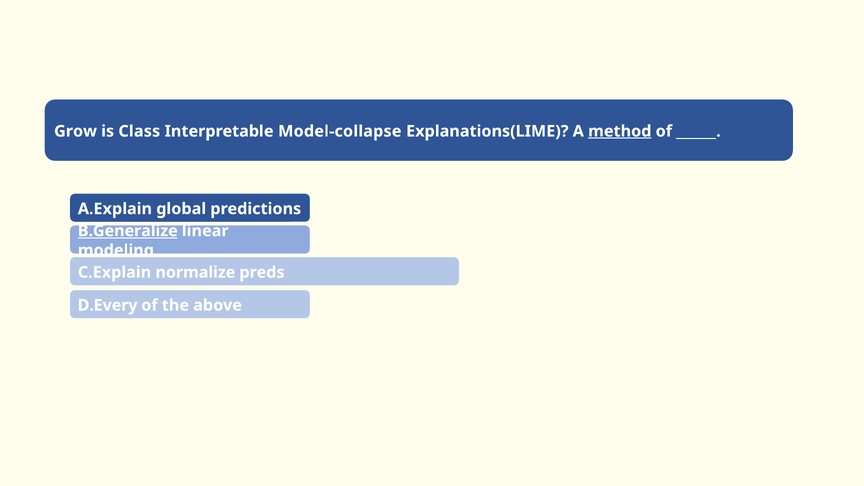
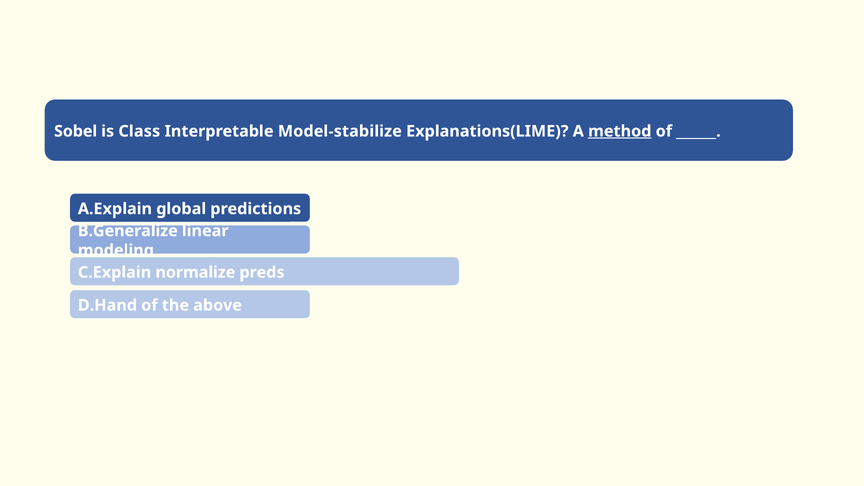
Grow: Grow -> Sobel (76, 131)
Model-collapse: Model-collapse -> Model-stabilize (340, 131)
B.Generalize underline: present -> none (128, 231)
D.Every: D.Every -> D.Hand (107, 305)
